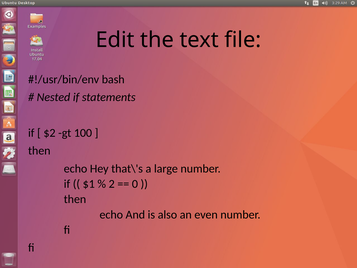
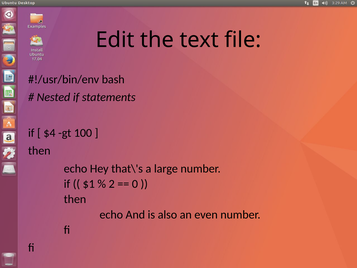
$2: $2 -> $4 (49, 133)
